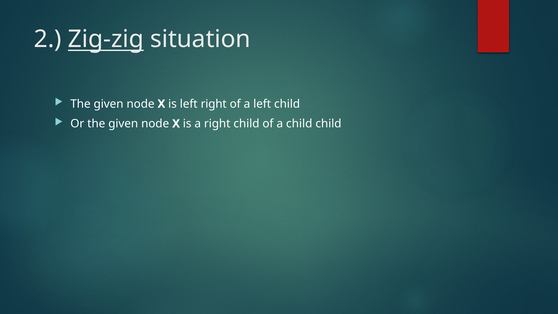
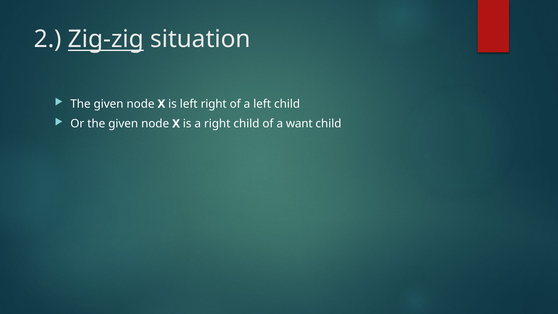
a child: child -> want (299, 124)
